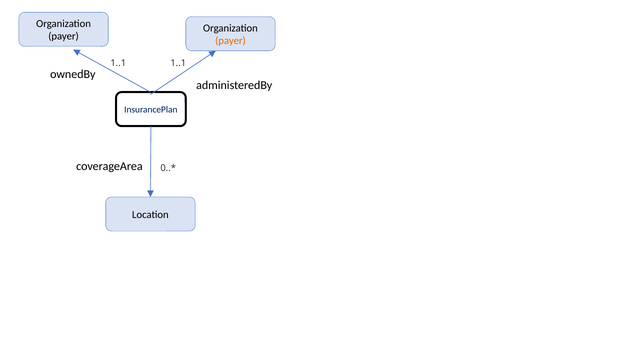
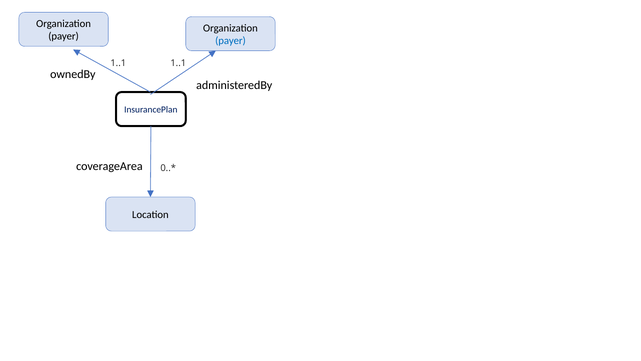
payer colour: orange -> blue (230, 41)
